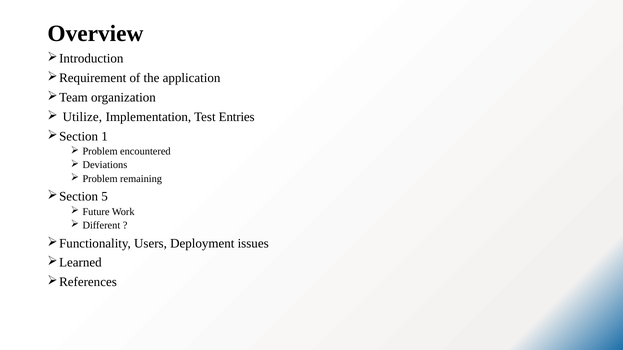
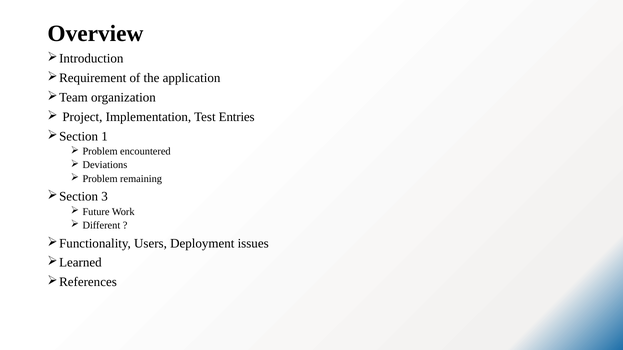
Utilize: Utilize -> Project (82, 117)
5: 5 -> 3 (105, 197)
